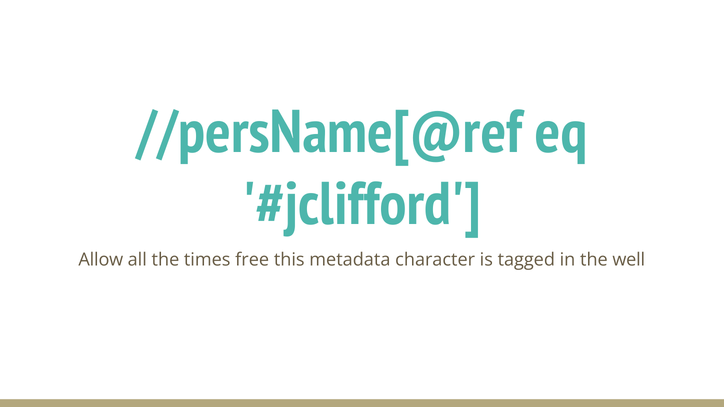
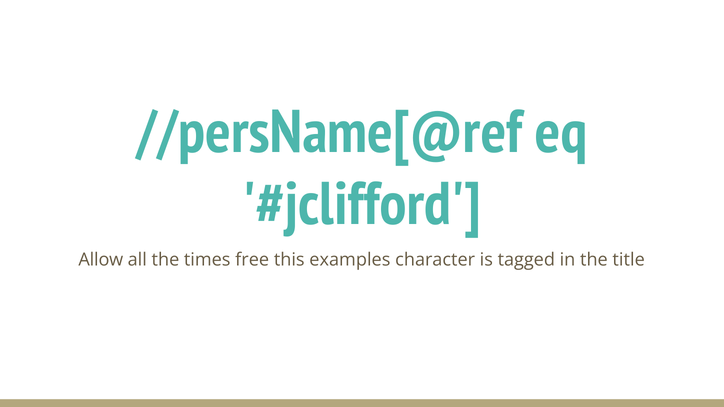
metadata: metadata -> examples (350, 260)
well: well -> title (629, 260)
